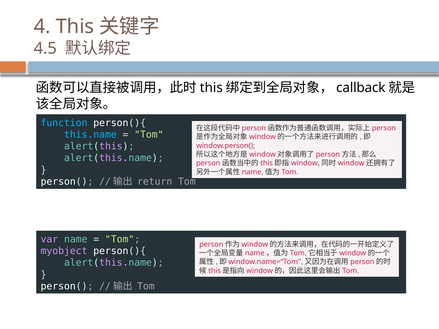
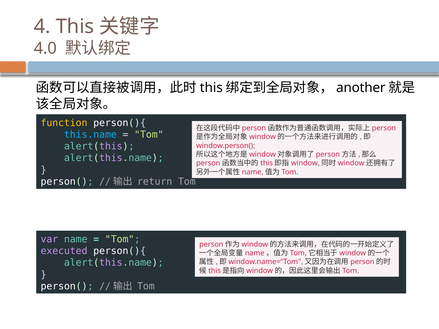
4.5: 4.5 -> 4.0 (45, 48)
callback: callback -> another (361, 88)
function colour: light blue -> yellow (64, 123)
myobject: myobject -> executed (64, 251)
